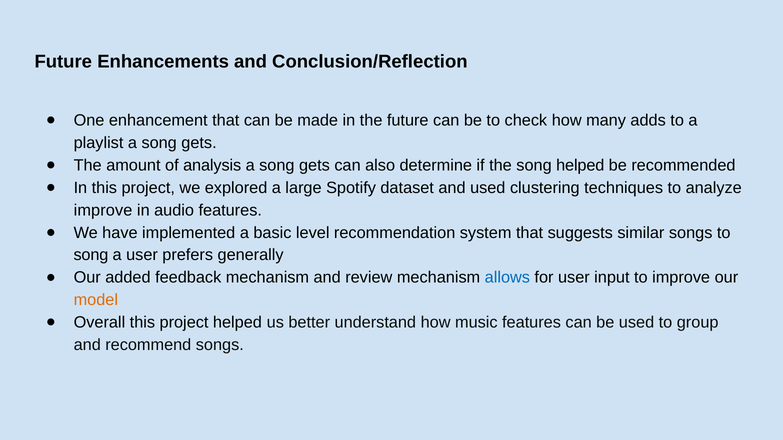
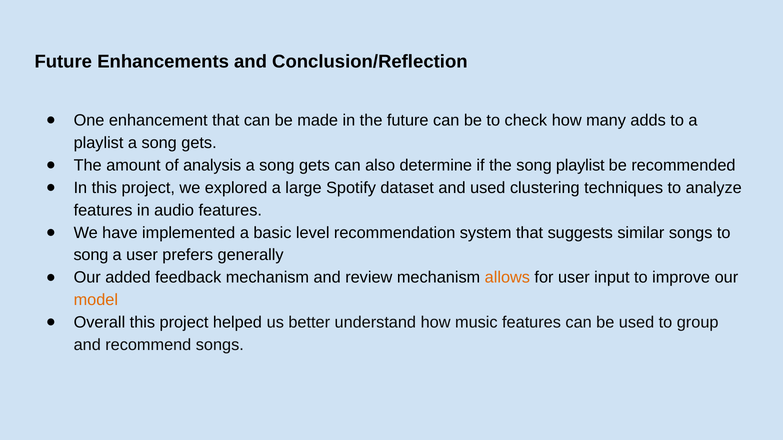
song helped: helped -> playlist (580, 165)
improve: improve -> features (103, 210)
allows colour: blue -> orange (507, 278)
